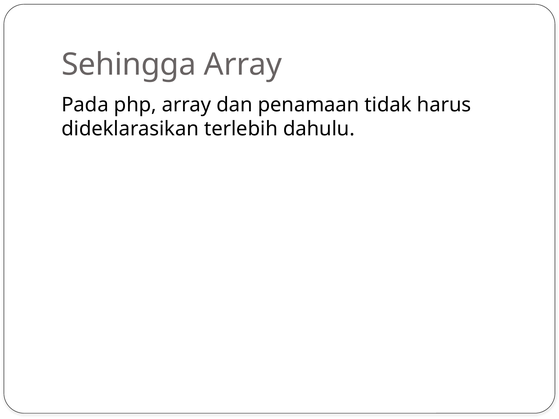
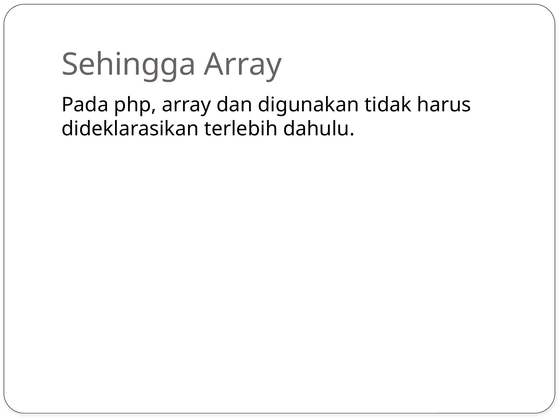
penamaan: penamaan -> digunakan (309, 105)
